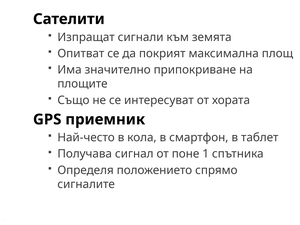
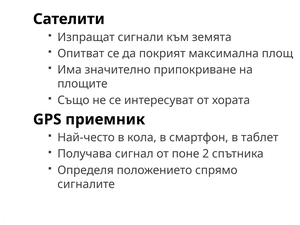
1: 1 -> 2 (206, 154)
